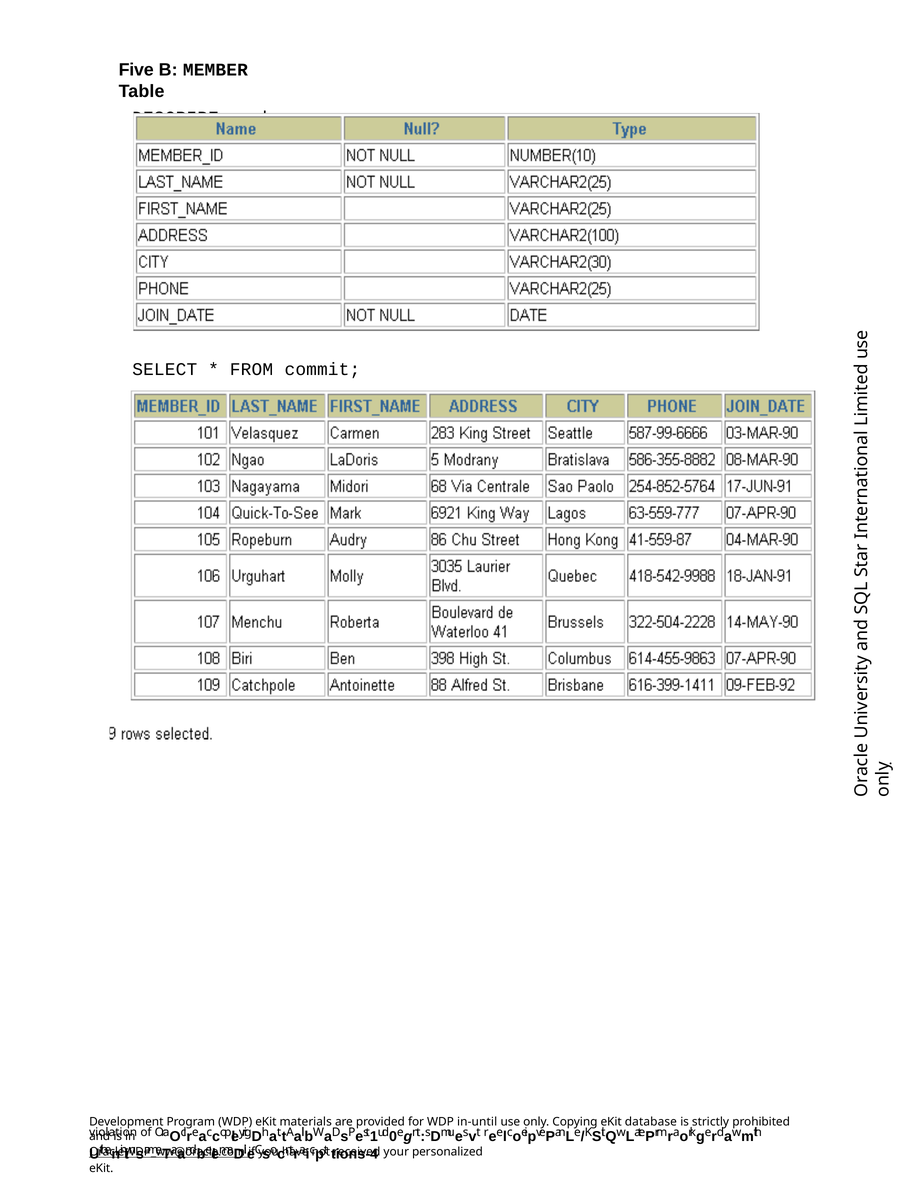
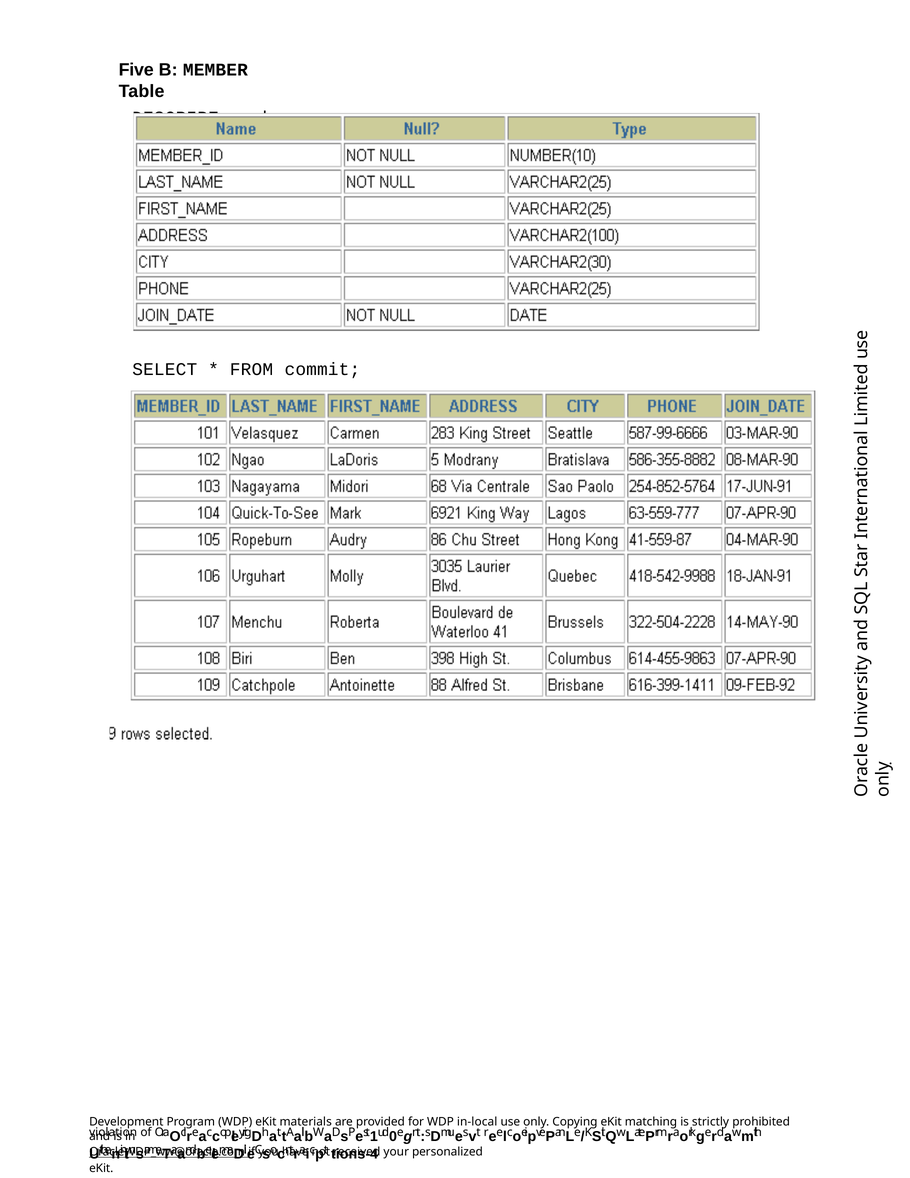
in-until: in-until -> in-local (477, 1122)
database: database -> matching (651, 1122)
